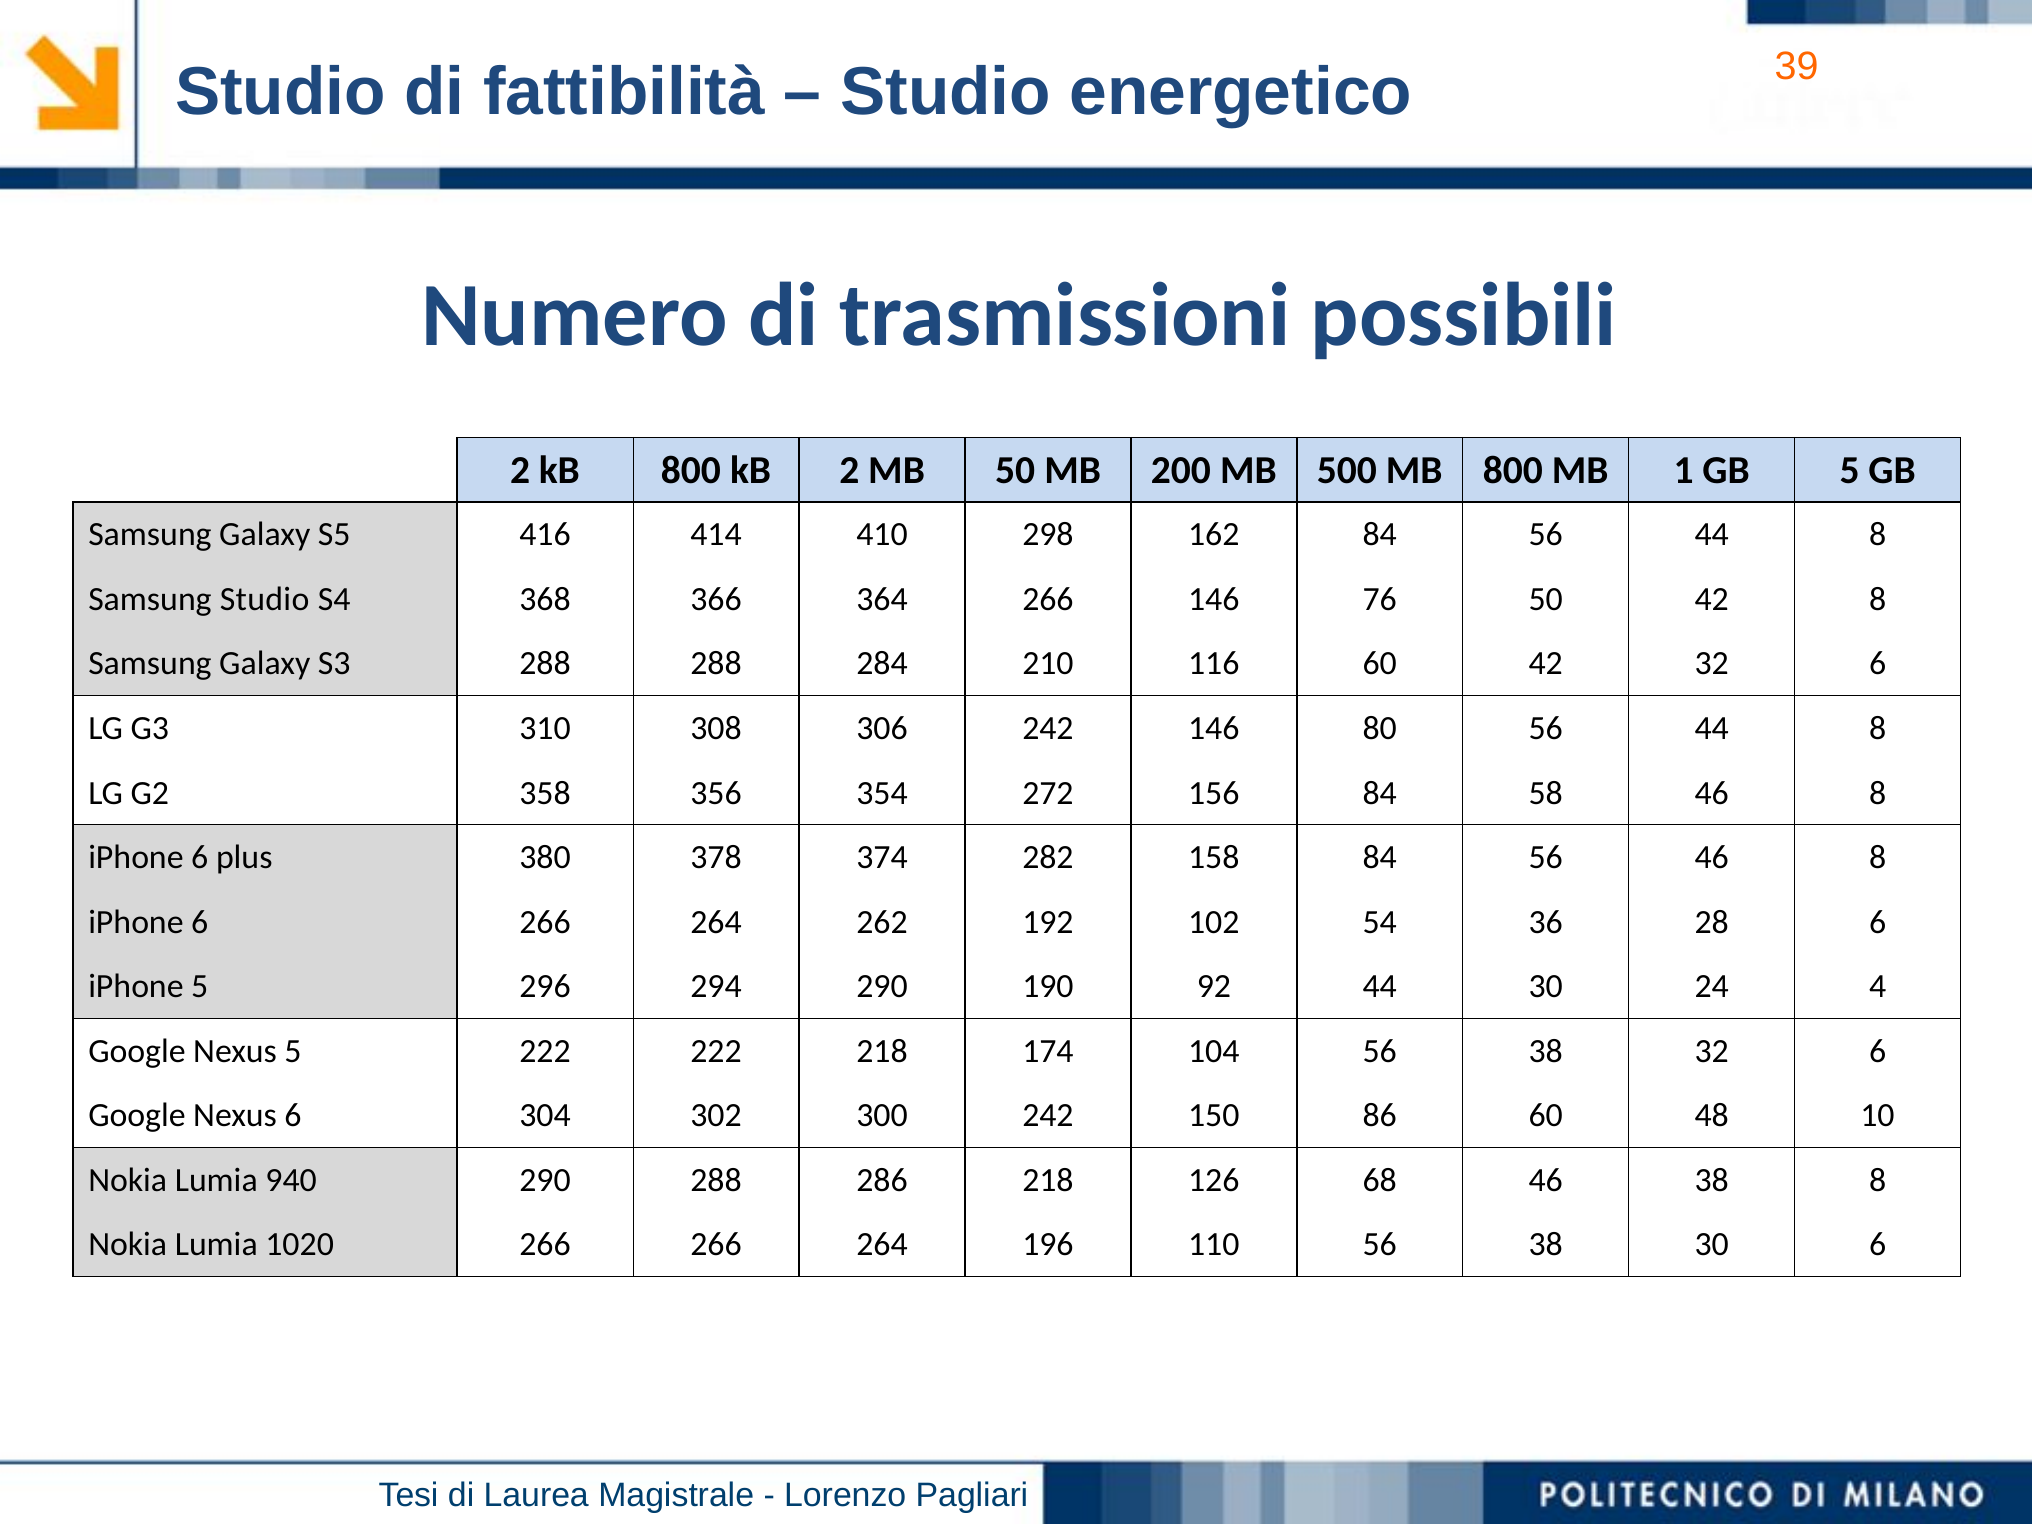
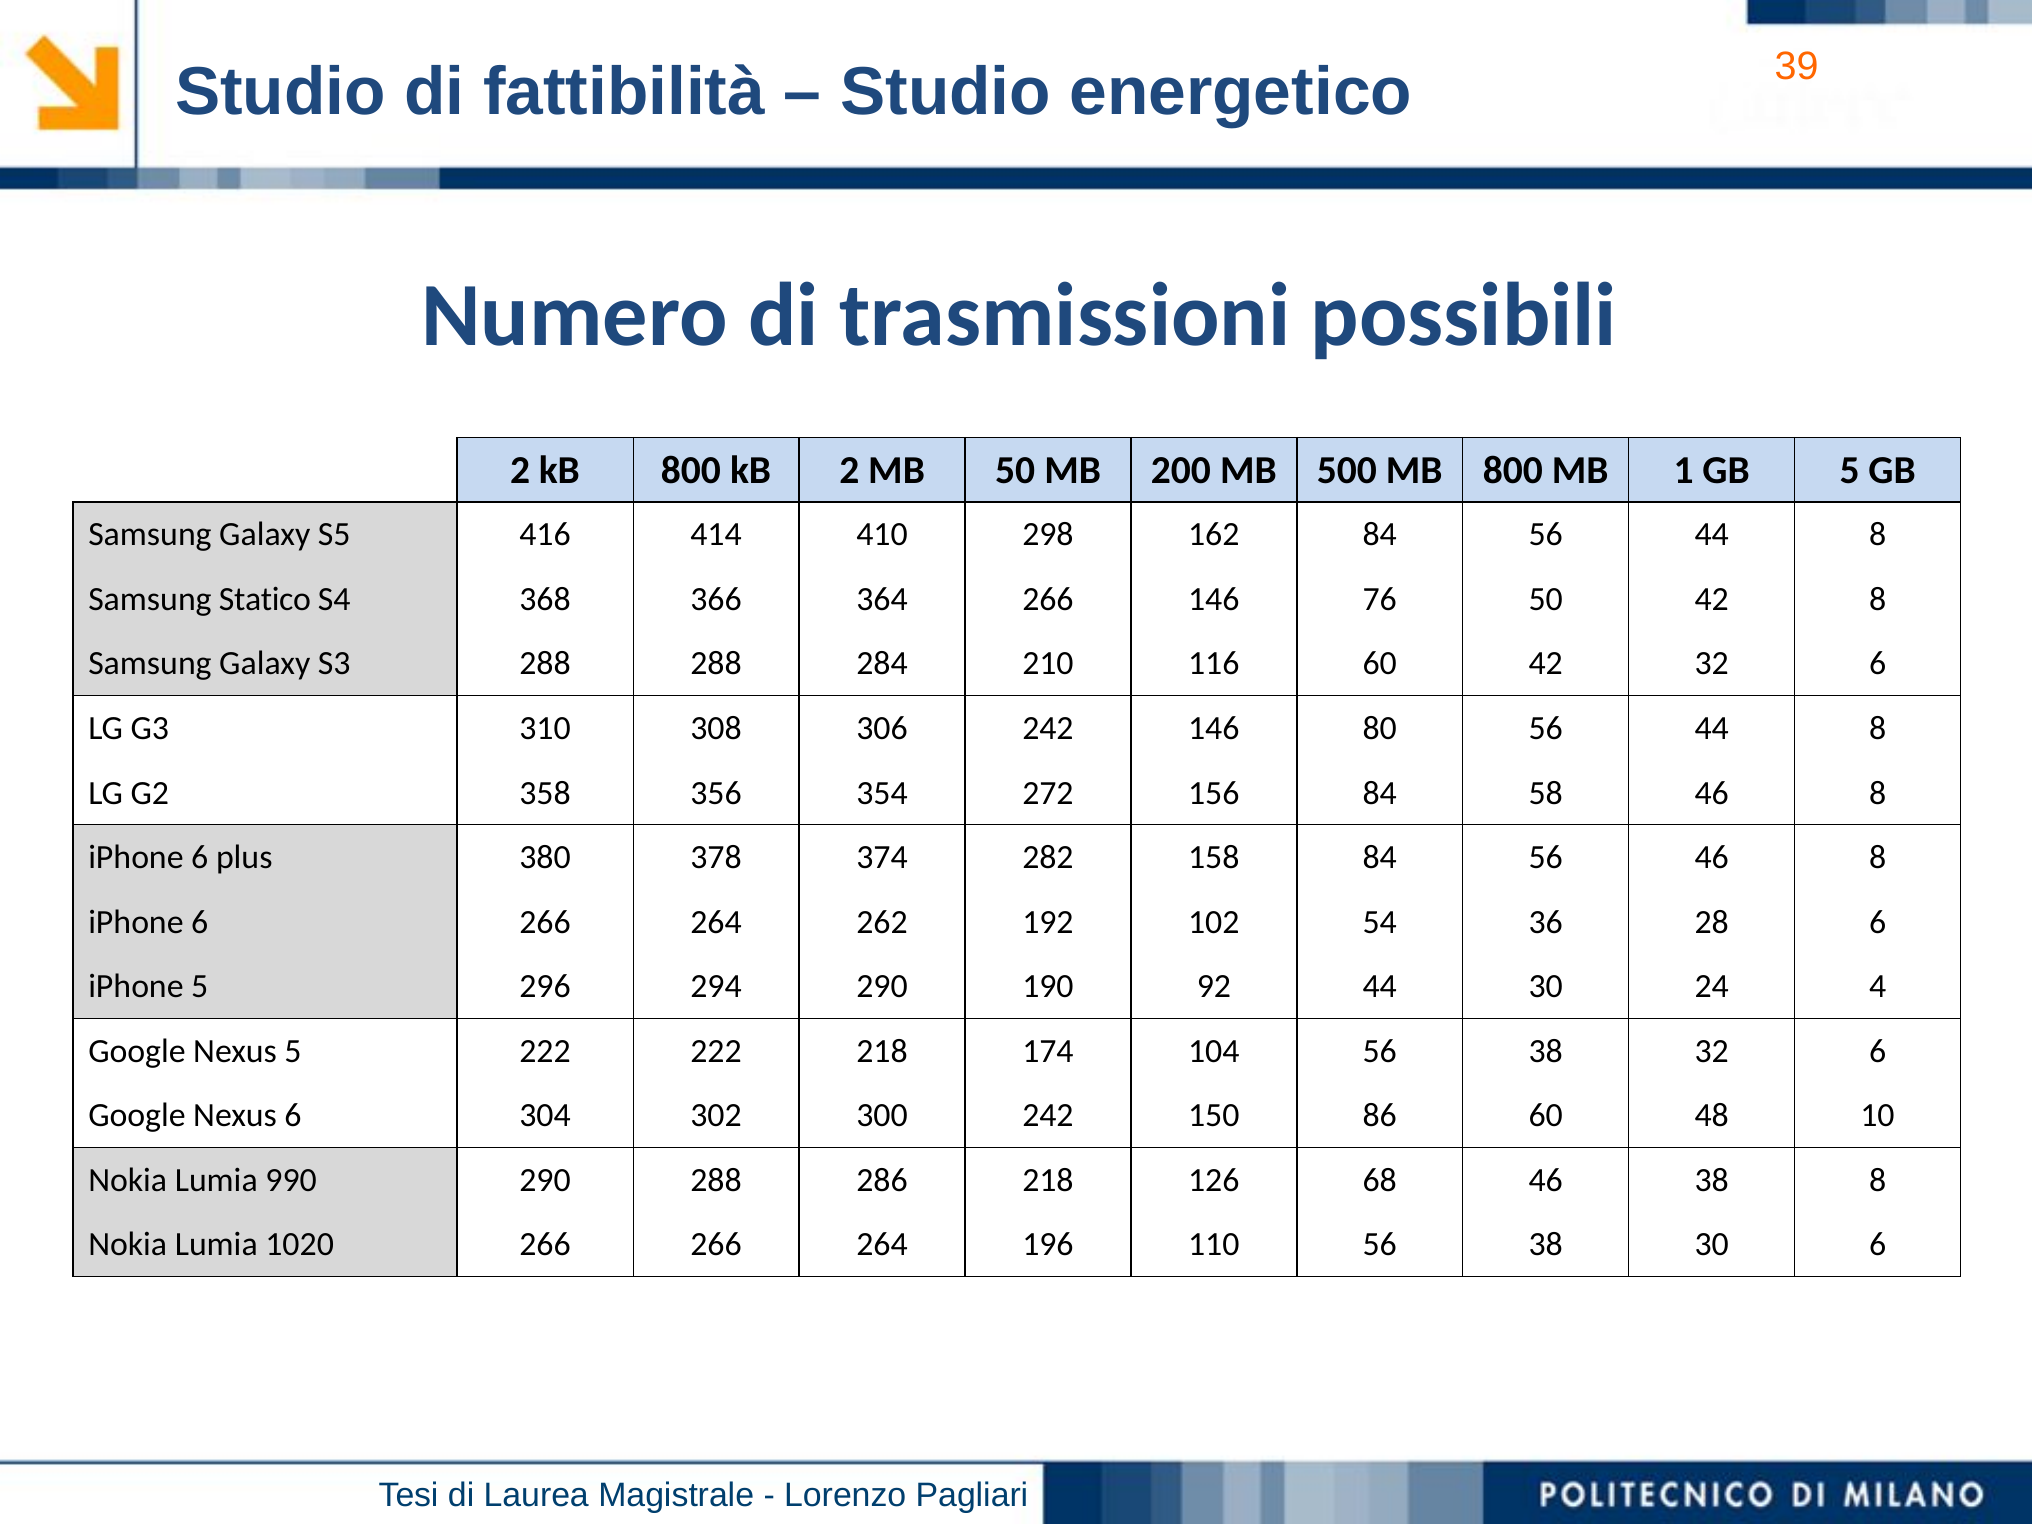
Samsung Studio: Studio -> Statico (265, 599)
940: 940 -> 990 (291, 1180)
